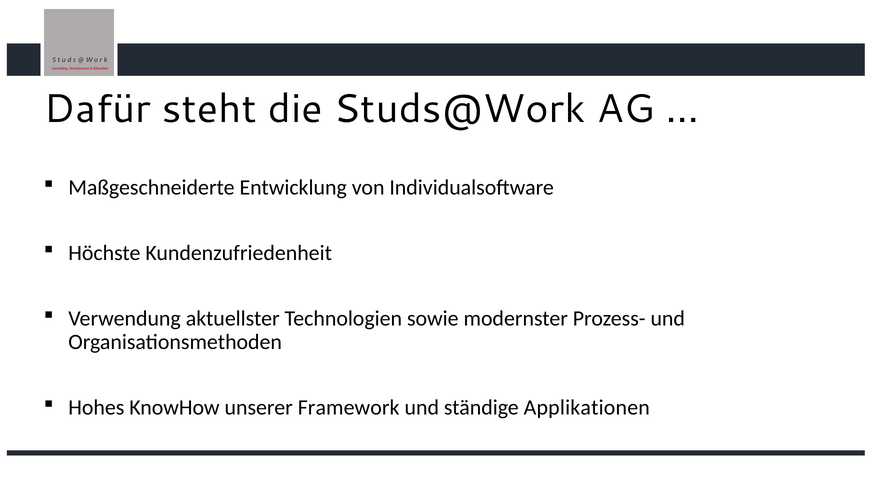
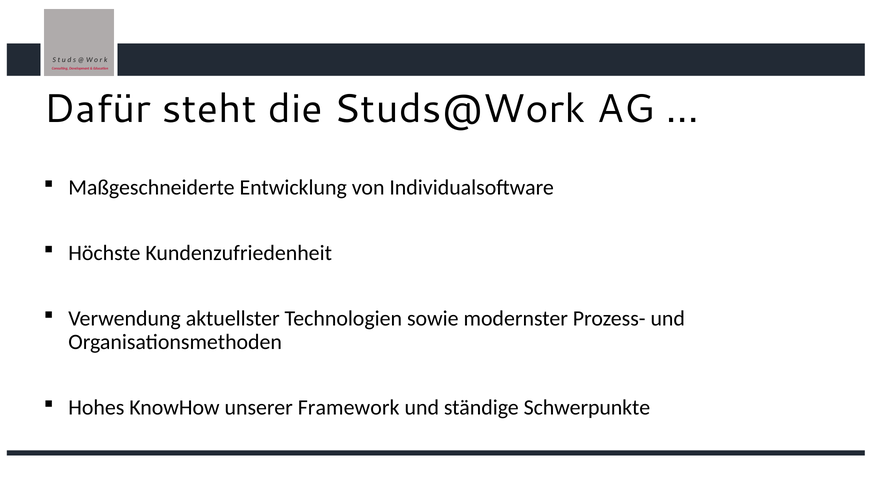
Applikationen: Applikationen -> Schwerpunkte (587, 408)
